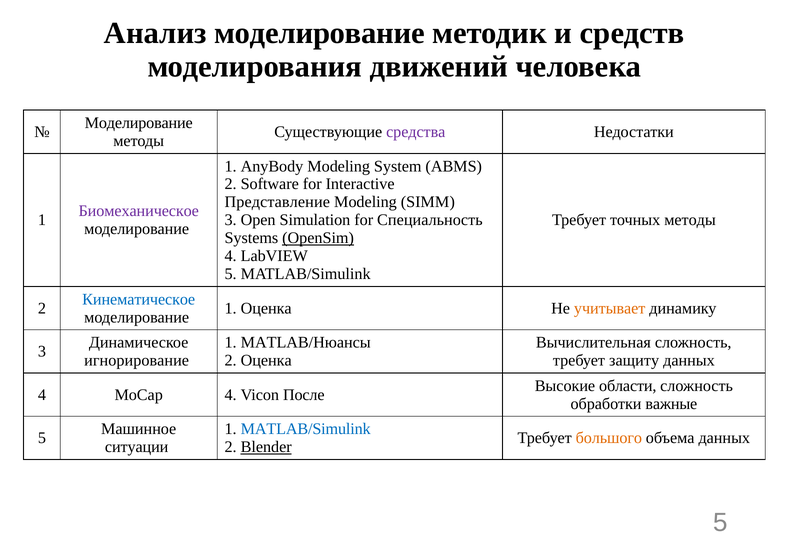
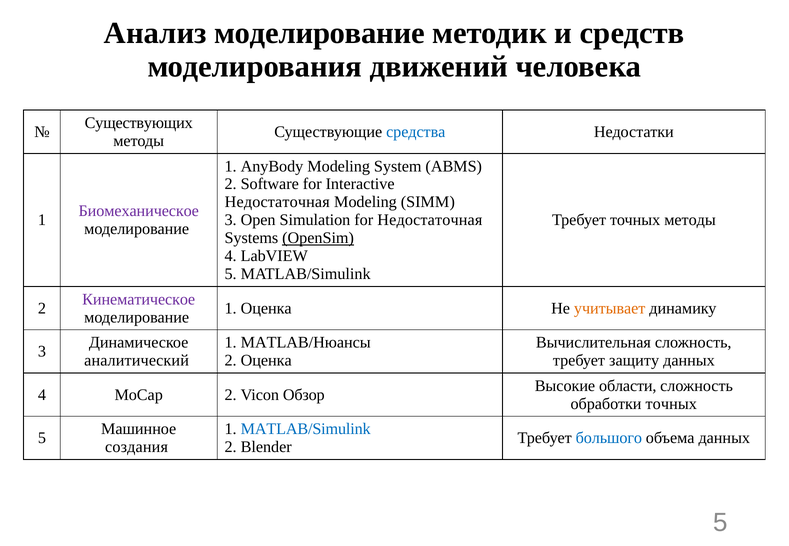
Моделирование: Моделирование -> Существующих (139, 123)
средства colour: purple -> blue (416, 132)
Представление: Представление -> Недостаточная (277, 202)
for Специальность: Специальность -> Недостаточная (430, 220)
Кинематическое colour: blue -> purple (139, 299)
игнорирование: игнорирование -> аналитический (137, 361)
MoCap 4: 4 -> 2 (231, 395)
После: После -> Обзор (304, 395)
обработки важные: важные -> точных (671, 404)
большого colour: orange -> blue (609, 438)
ситуации: ситуации -> создания (137, 447)
Blender underline: present -> none (266, 447)
